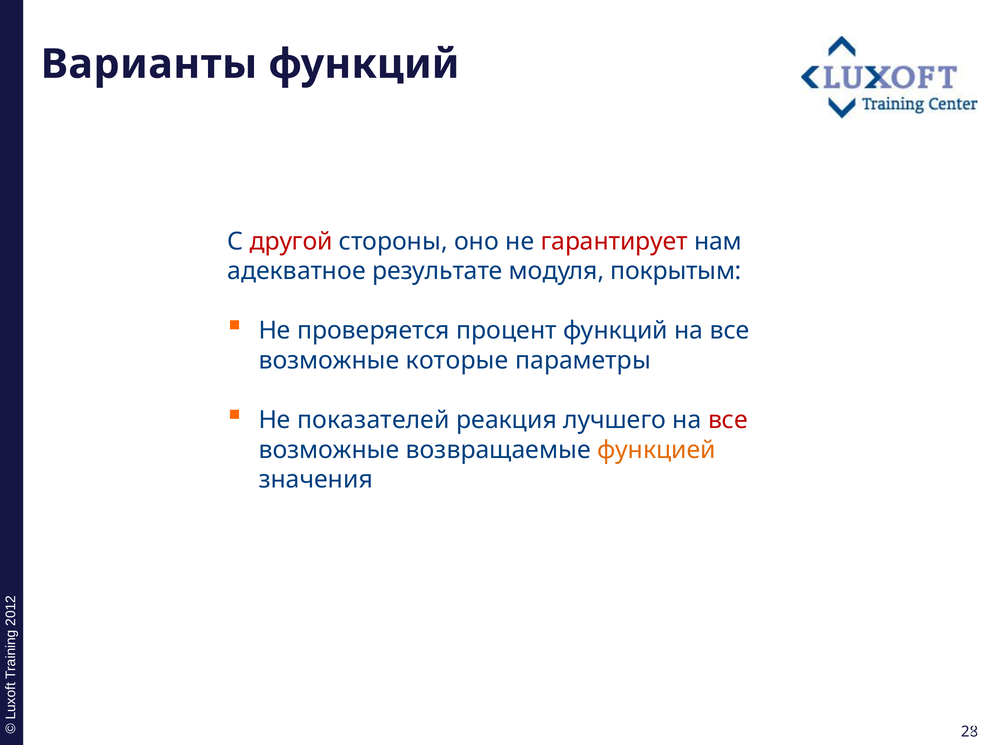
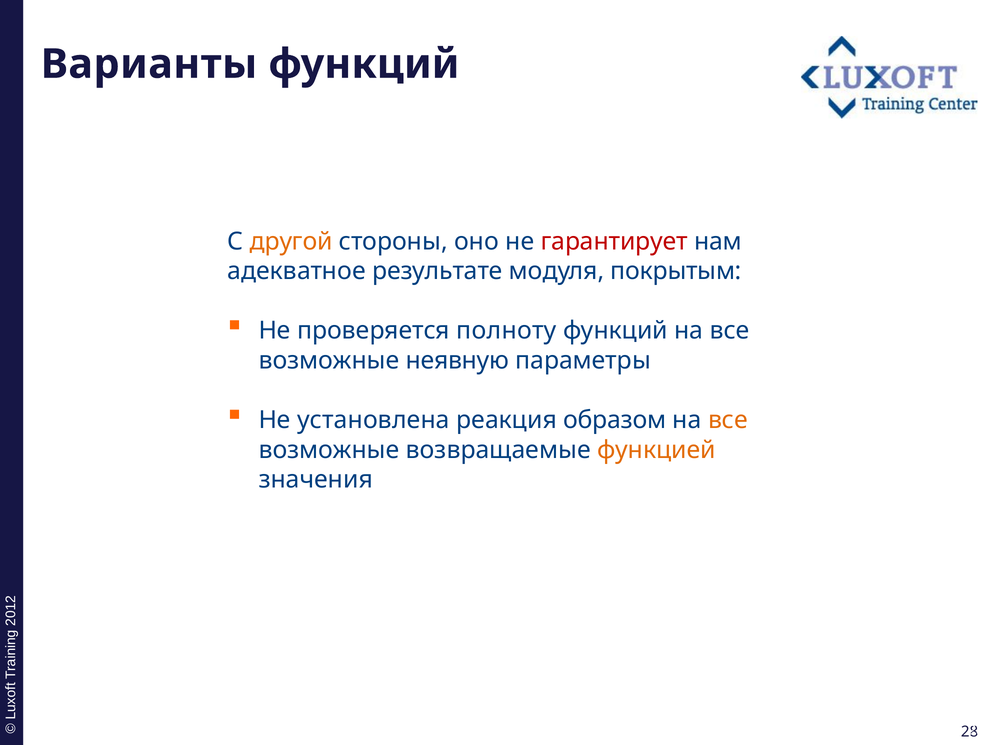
другой colour: red -> orange (291, 241)
процент: процент -> полноту (506, 331)
которые: которые -> неявную (457, 360)
показателей: показателей -> установлена (373, 420)
лучшего: лучшего -> образом (615, 420)
все colour: red -> orange (728, 420)
